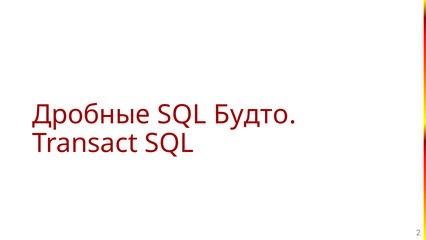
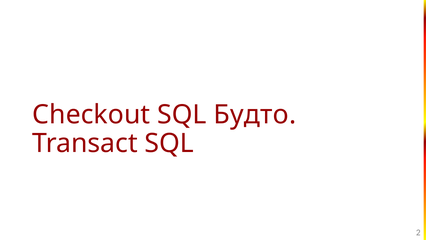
Дробные: Дробные -> Checkout (91, 115)
